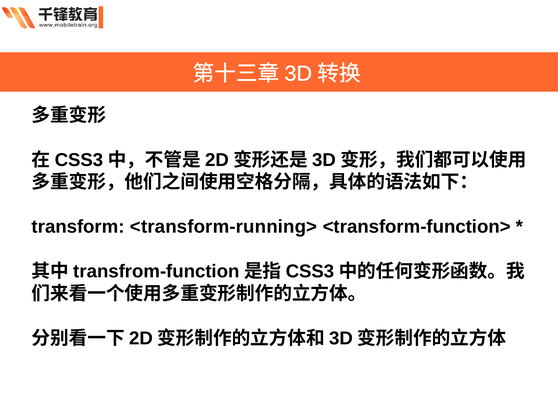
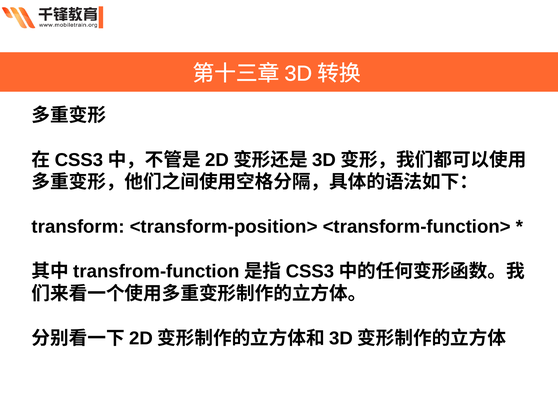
<transform-running>: <transform-running> -> <transform-position> (224, 227)
